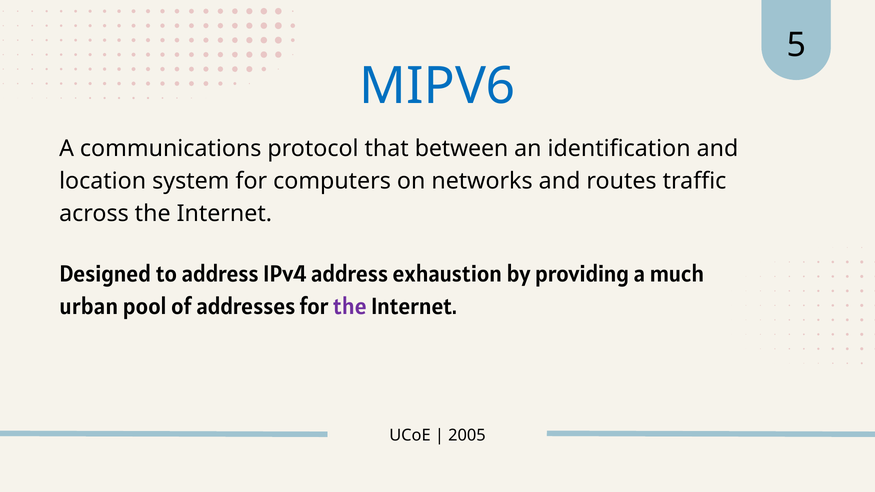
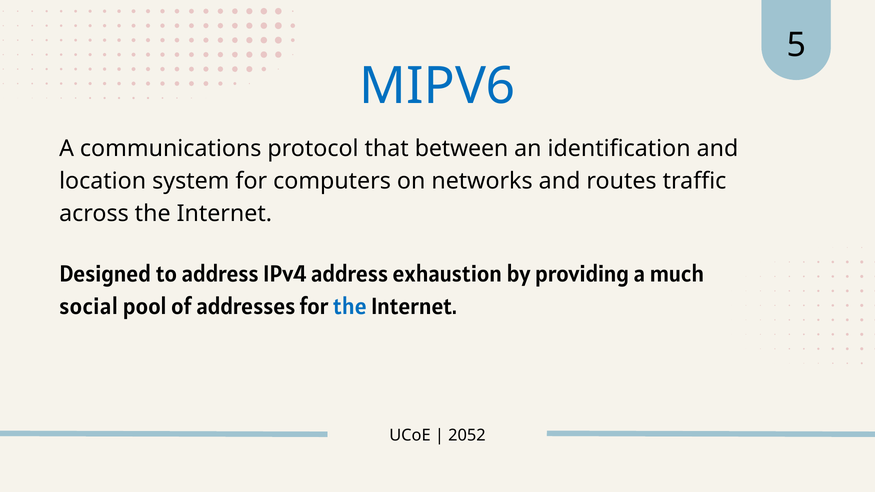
urban: urban -> social (89, 307)
the colour: purple -> blue (350, 307)
2005: 2005 -> 2052 (467, 435)
